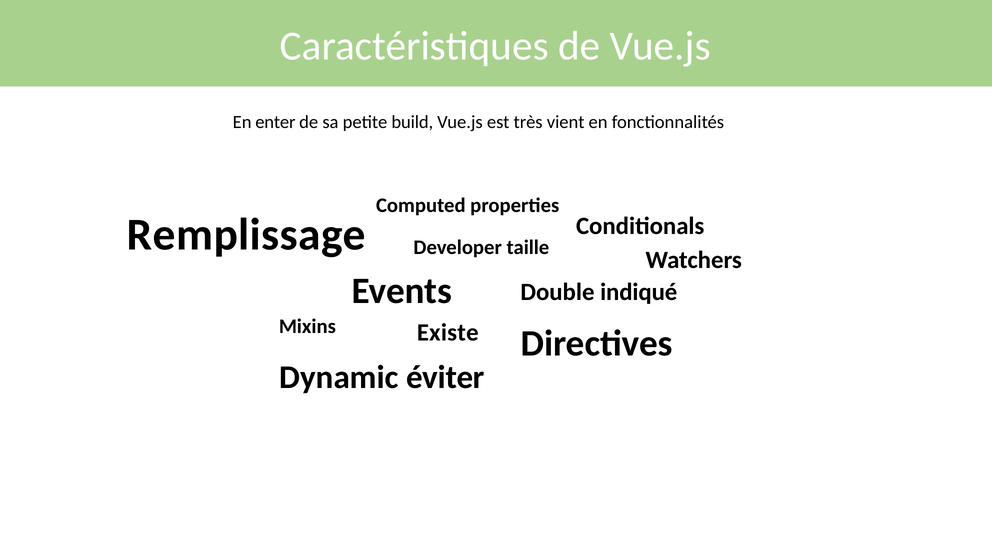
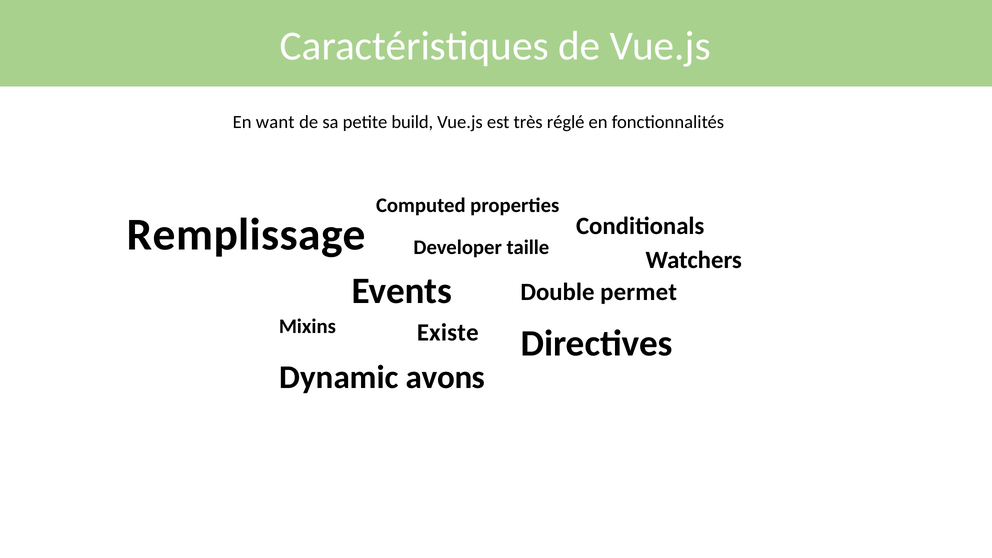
enter: enter -> want (275, 122)
vient: vient -> réglé (566, 122)
indiqué: indiqué -> permet (639, 292)
éviter: éviter -> avons (445, 377)
